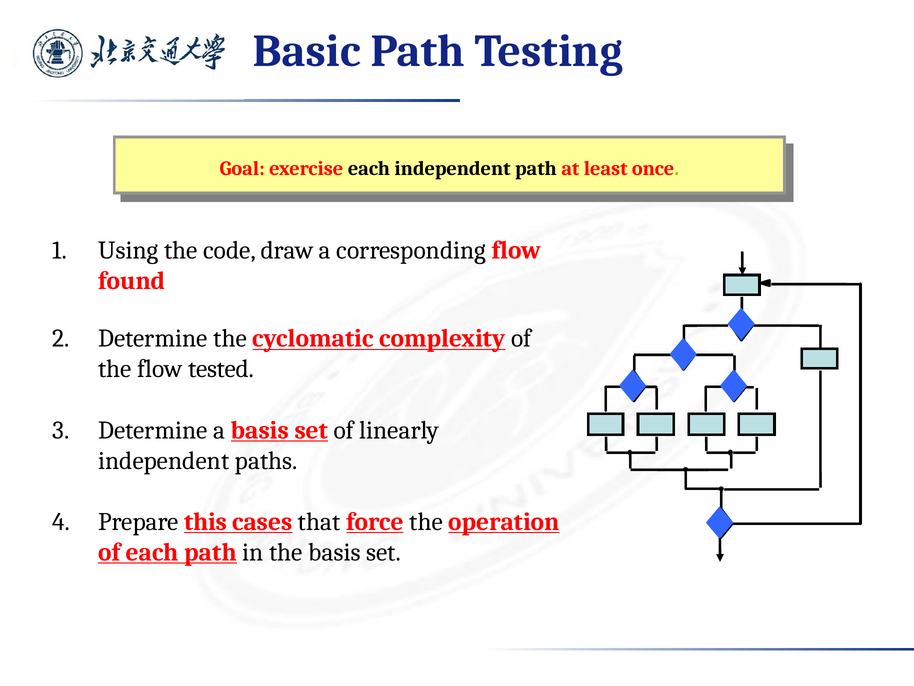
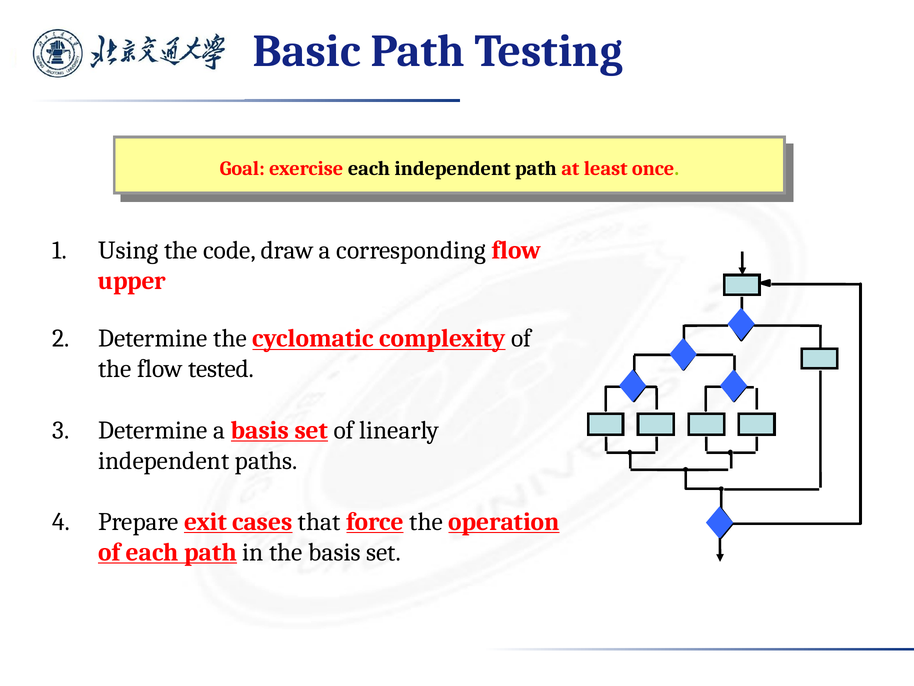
found: found -> upper (132, 280)
this: this -> exit (205, 521)
